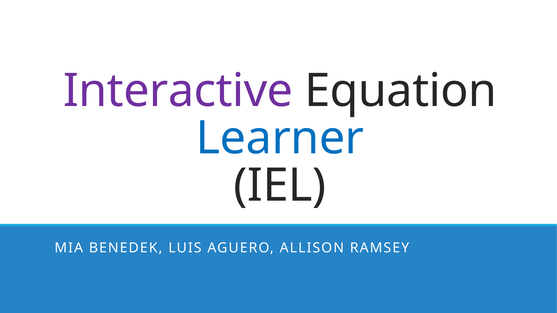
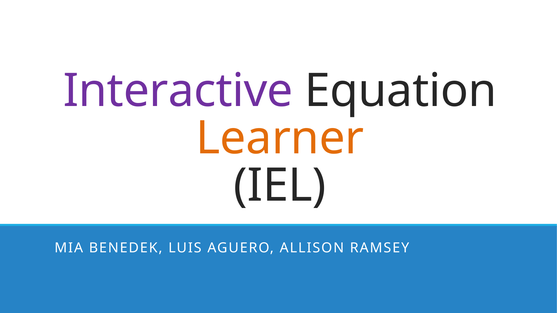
Learner colour: blue -> orange (280, 138)
